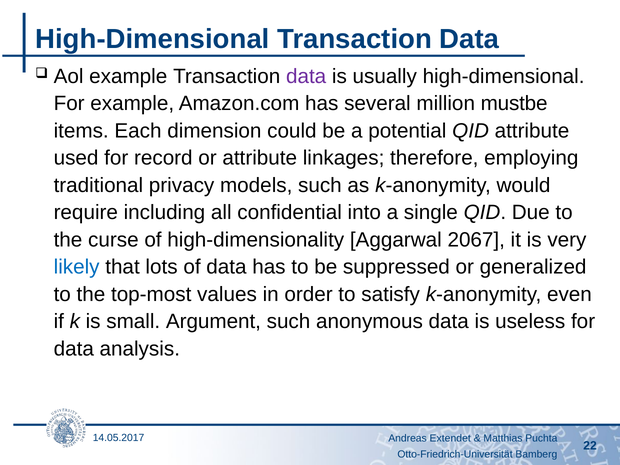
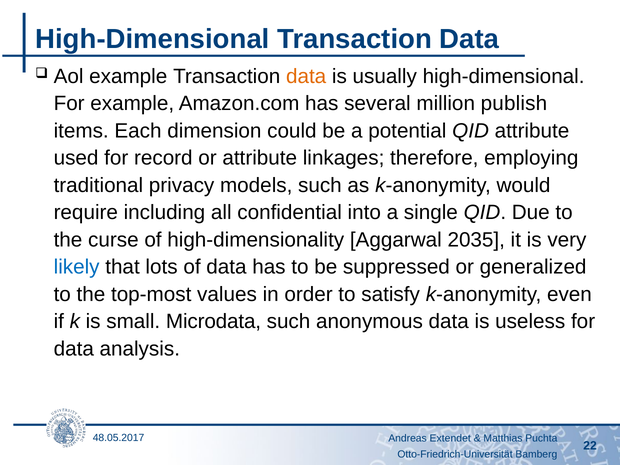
data colour: purple -> orange (306, 76)
mustbe: mustbe -> publish (514, 104)
2067: 2067 -> 2035 (476, 240)
Argument: Argument -> Microdata (214, 322)
14.05.2017: 14.05.2017 -> 48.05.2017 (119, 438)
